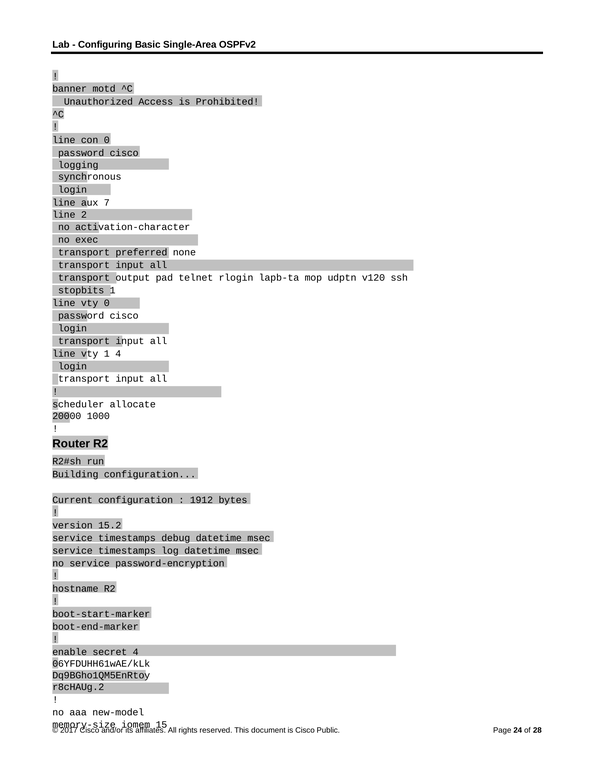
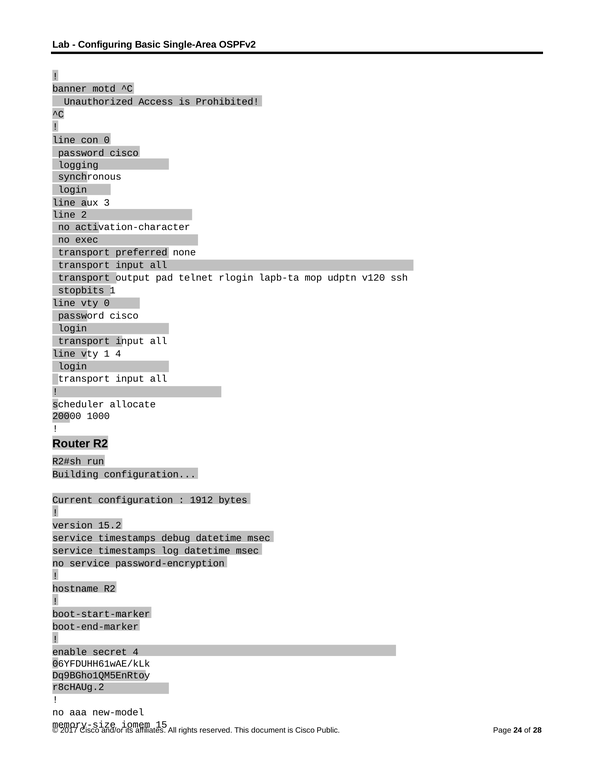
7: 7 -> 3 (107, 202)
